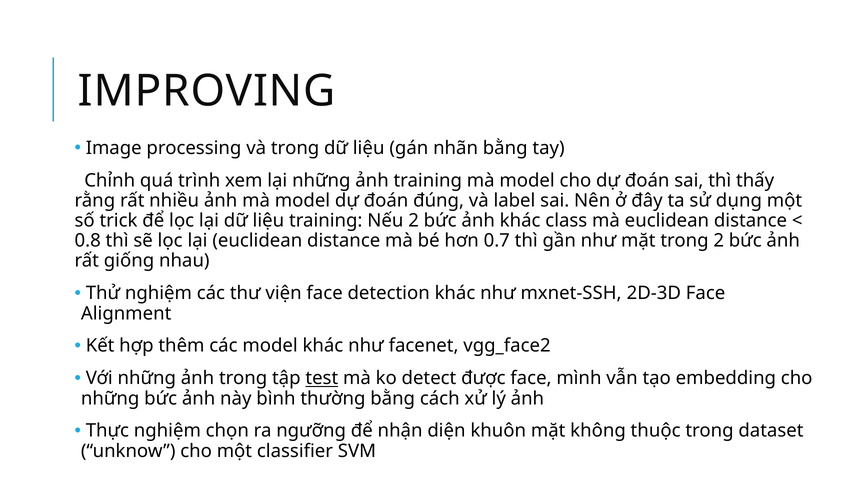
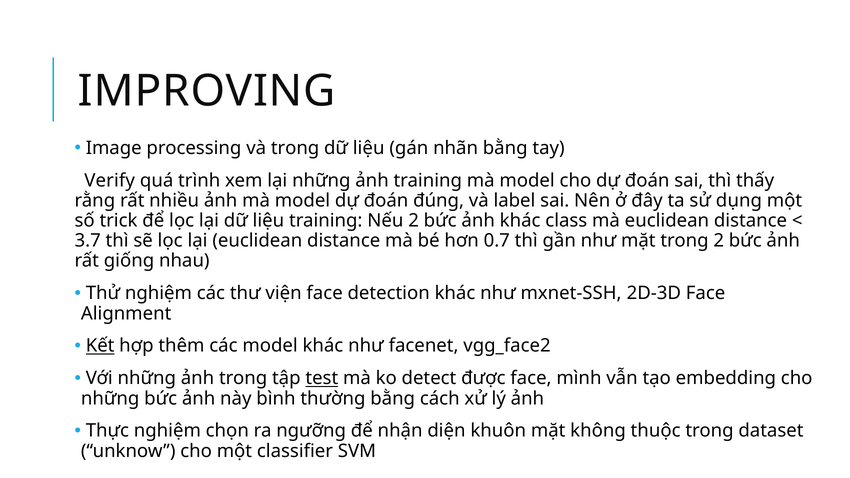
Chỉnh: Chỉnh -> Verify (110, 181)
0.8: 0.8 -> 3.7 (88, 241)
Kết underline: none -> present (100, 346)
